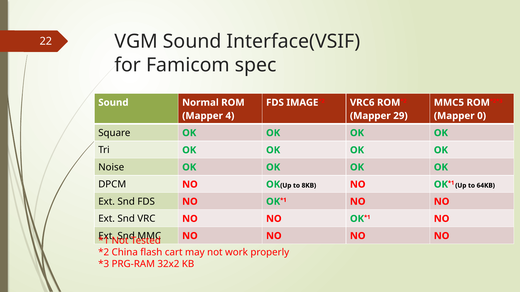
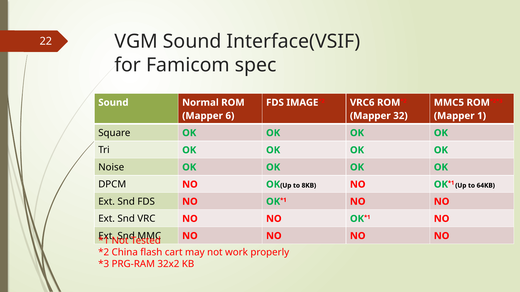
4: 4 -> 6 (230, 116)
29: 29 -> 32 (400, 116)
0: 0 -> 1 (482, 116)
